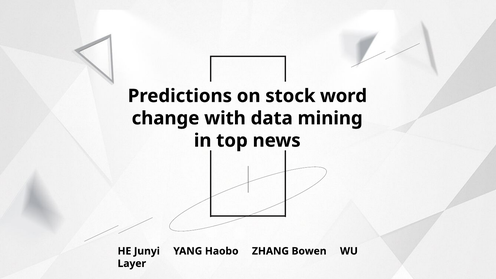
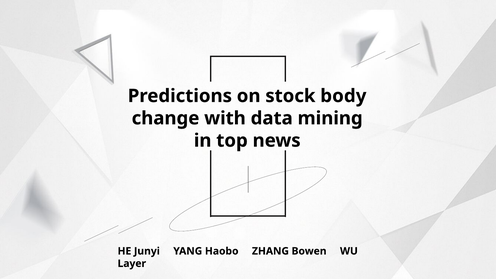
word: word -> body (343, 96)
